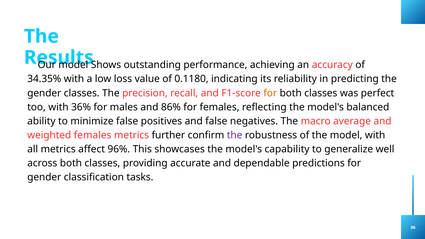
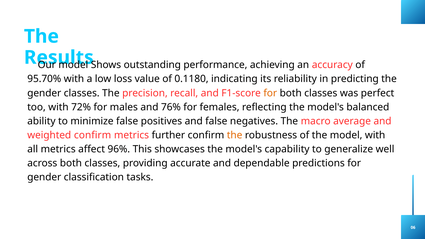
34.35%: 34.35% -> 95.70% (44, 79)
36%: 36% -> 72% (81, 107)
86%: 86% -> 76% (171, 107)
weighted females: females -> confirm (93, 135)
the colour: purple -> orange (235, 135)
